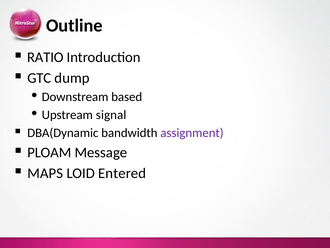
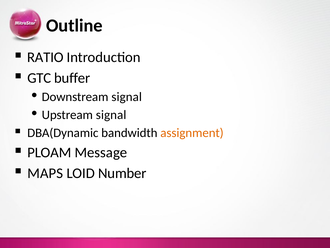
dump: dump -> buffer (72, 78)
Downstream based: based -> signal (127, 97)
assignment colour: purple -> orange (192, 133)
Entered: Entered -> Number (122, 173)
